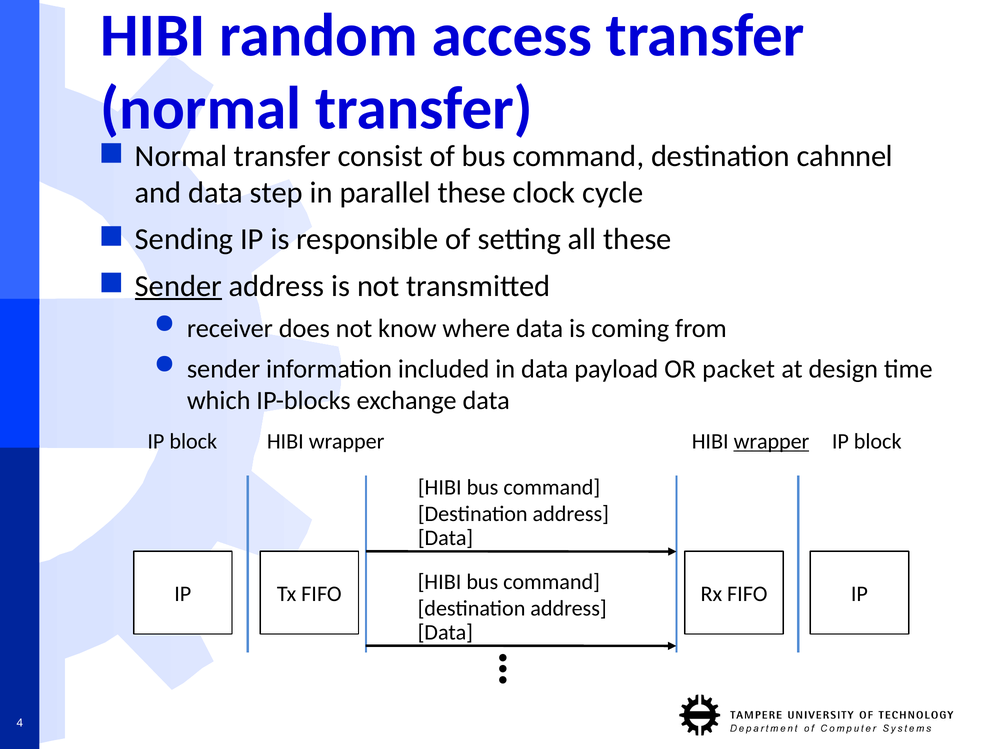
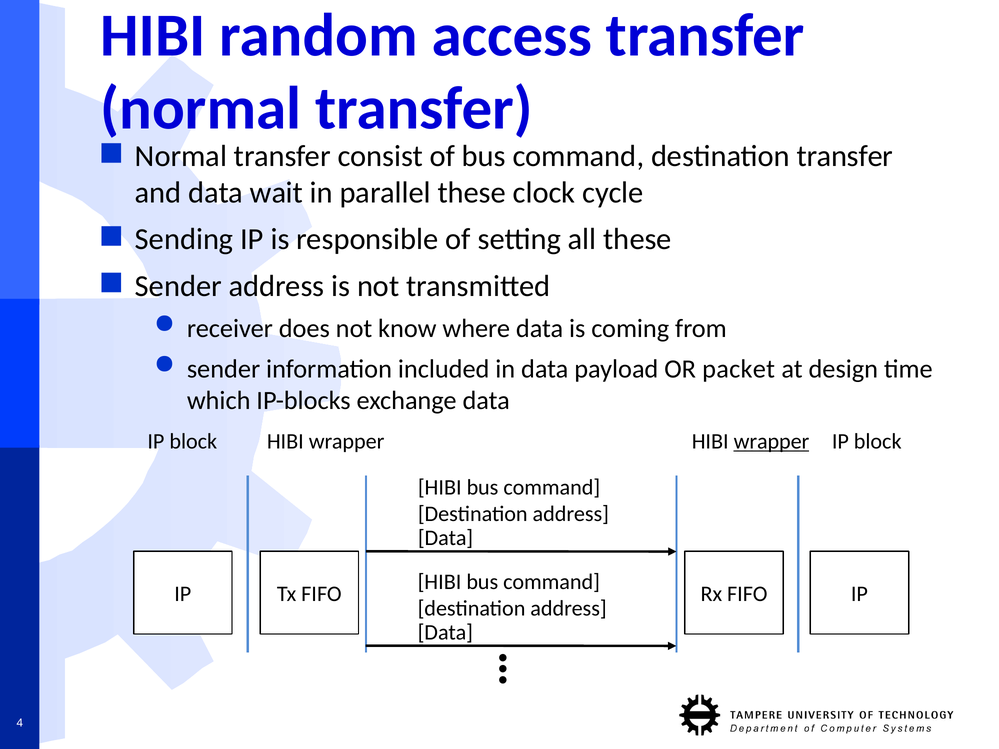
destination cahnnel: cahnnel -> transfer (845, 156)
step: step -> wait (276, 193)
Sender underline: present -> none (178, 286)
